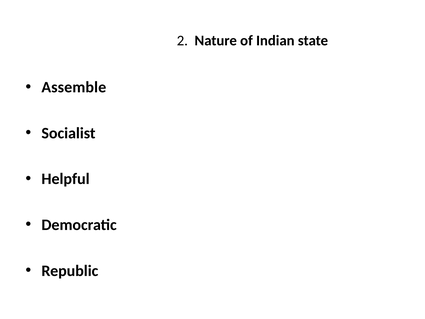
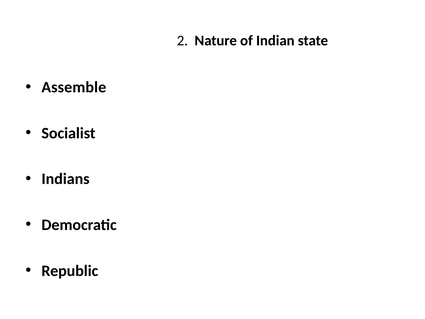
Helpful: Helpful -> Indians (66, 179)
